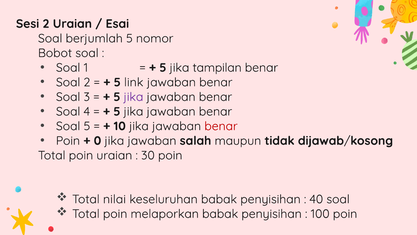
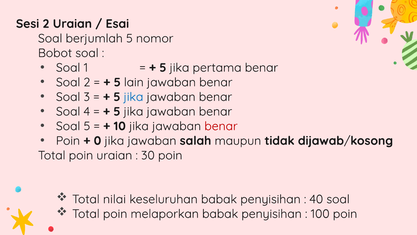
tampilan: tampilan -> pertama (217, 68)
link: link -> lain (134, 82)
jika colour: purple -> blue (133, 97)
